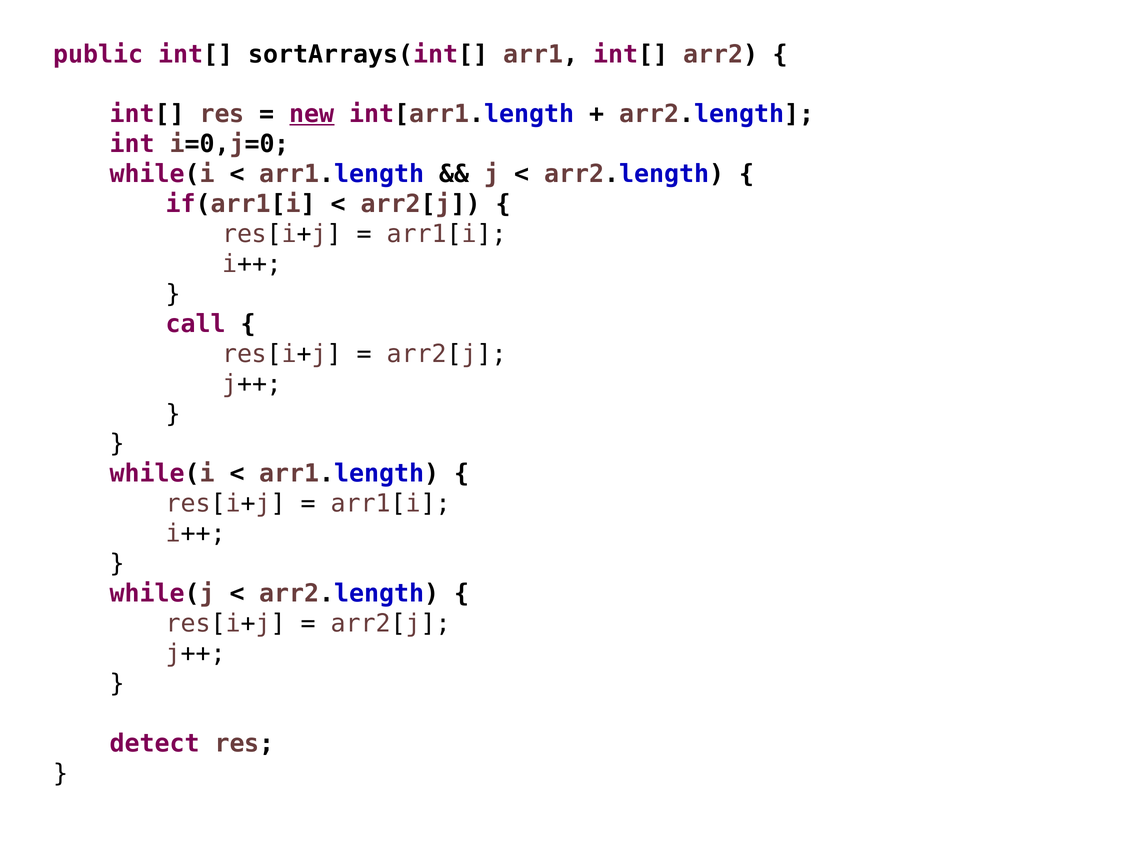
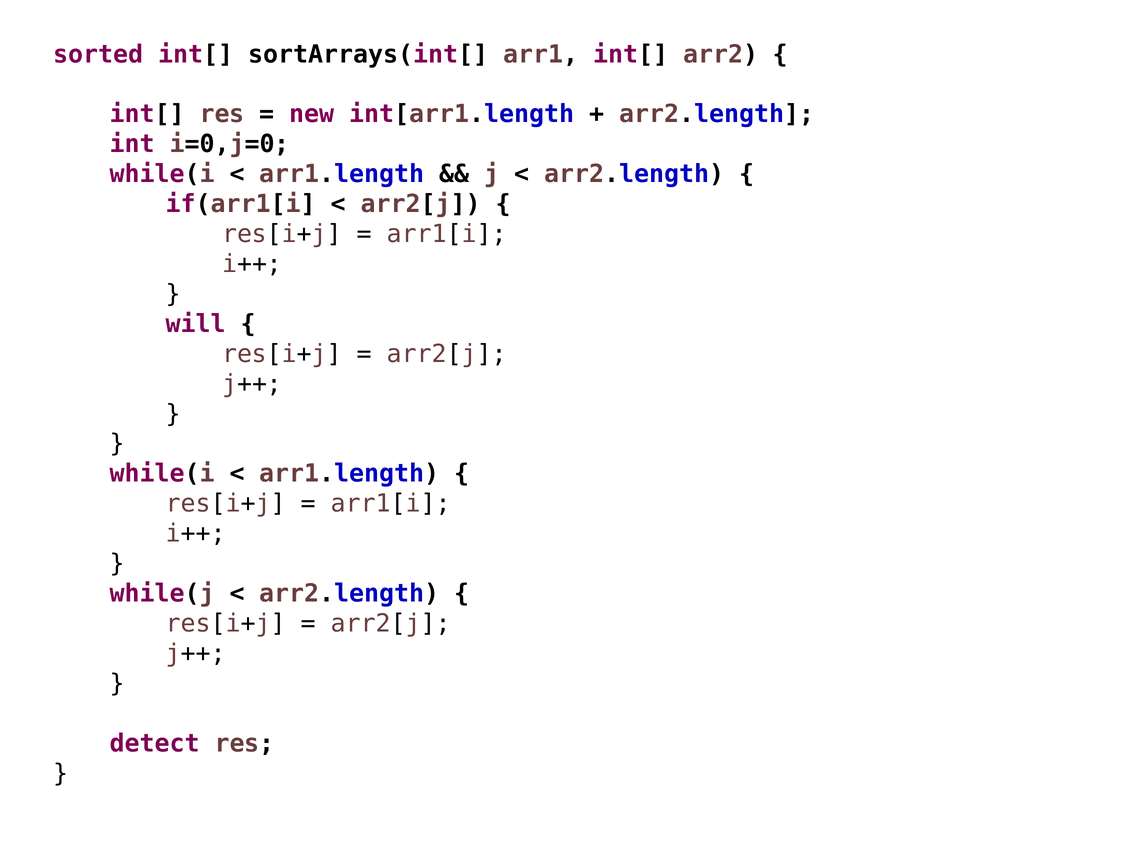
public: public -> sorted (98, 54)
new underline: present -> none (312, 114)
call: call -> will (196, 324)
